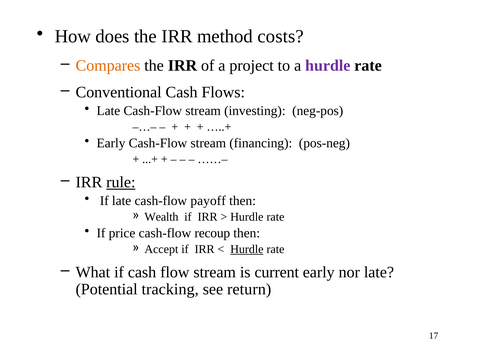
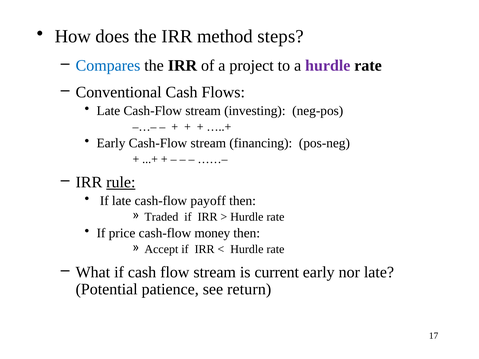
costs: costs -> steps (281, 36)
Compares colour: orange -> blue (108, 66)
Wealth: Wealth -> Traded (161, 217)
recoup: recoup -> money (212, 233)
Hurdle underline: present -> none (247, 249)
tracking: tracking -> patience (170, 290)
